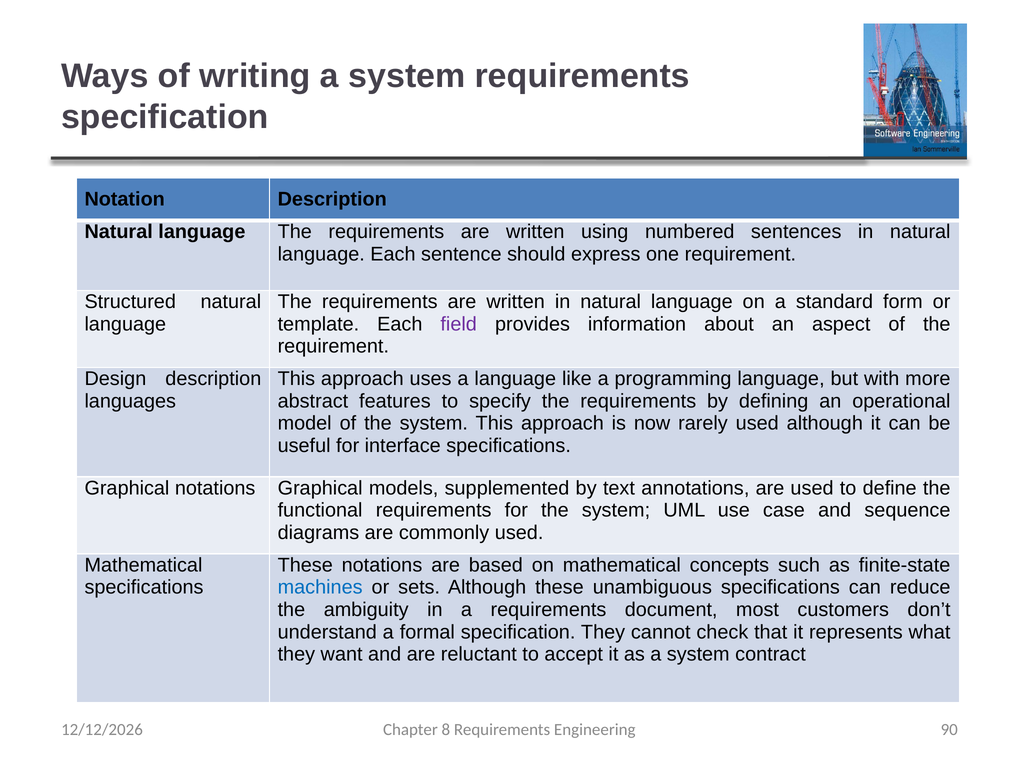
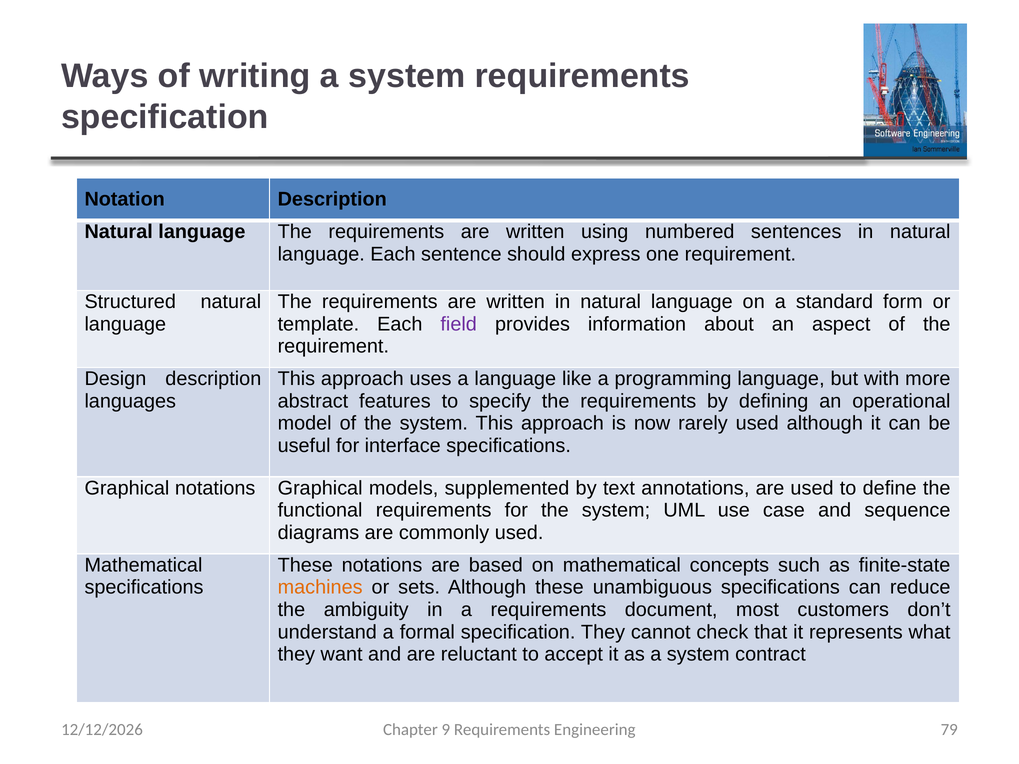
machines colour: blue -> orange (320, 588)
8: 8 -> 9 (446, 730)
90: 90 -> 79 (949, 730)
